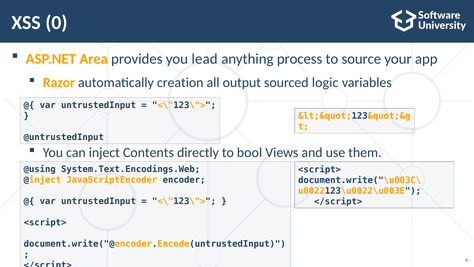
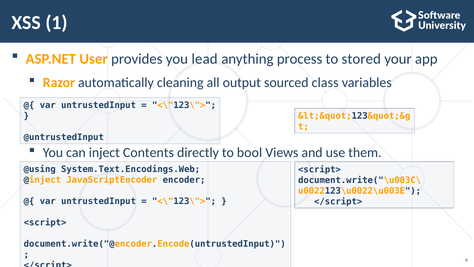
0: 0 -> 1 (56, 22)
Area: Area -> User (94, 59)
source: source -> stored (361, 59)
creation: creation -> cleaning (180, 83)
logic: logic -> class (325, 83)
